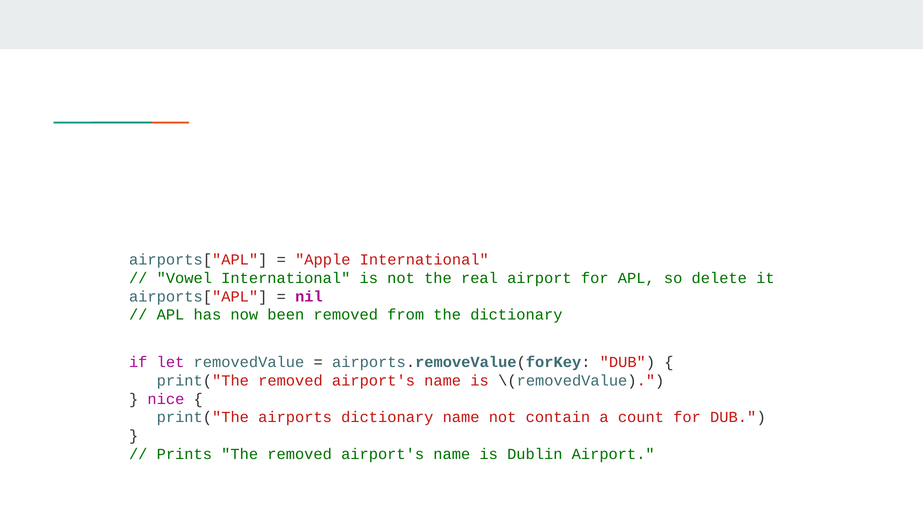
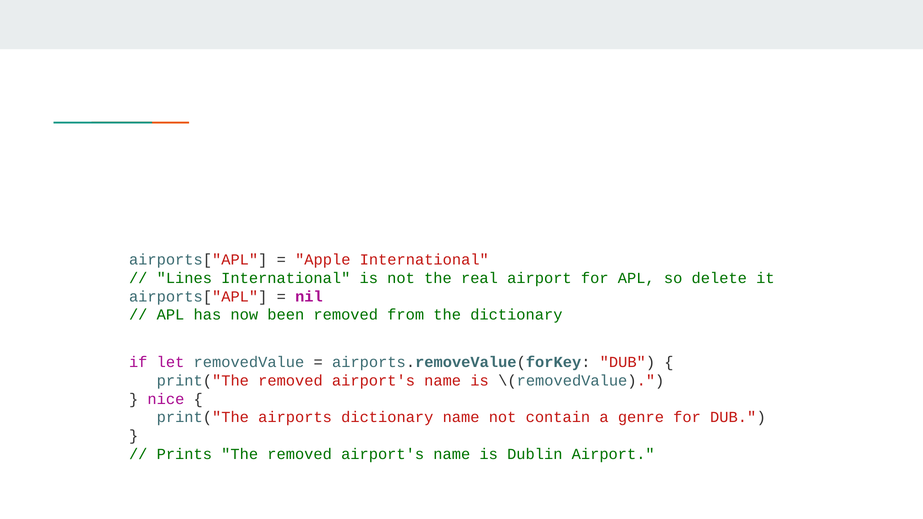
Vowel: Vowel -> Lines (184, 278)
count: count -> genre (641, 418)
